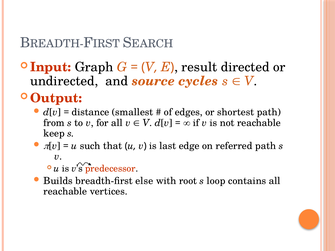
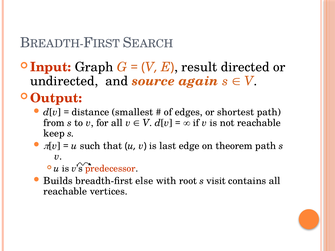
cycles: cycles -> again (198, 81)
referred: referred -> theorem (234, 146)
loop: loop -> visit (216, 181)
